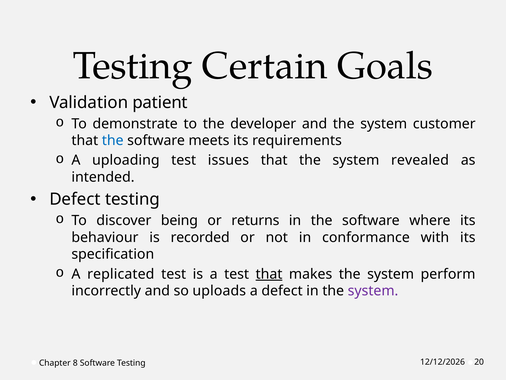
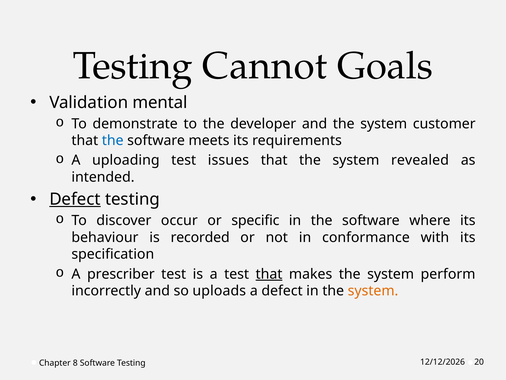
Certain: Certain -> Cannot (265, 66)
patient: patient -> mental (160, 102)
Defect underline: none -> present (75, 199)
being: being -> occur (179, 220)
returns: returns -> specific (255, 220)
replicated: replicated -> prescriber (121, 274)
system colour: purple -> orange (373, 291)
